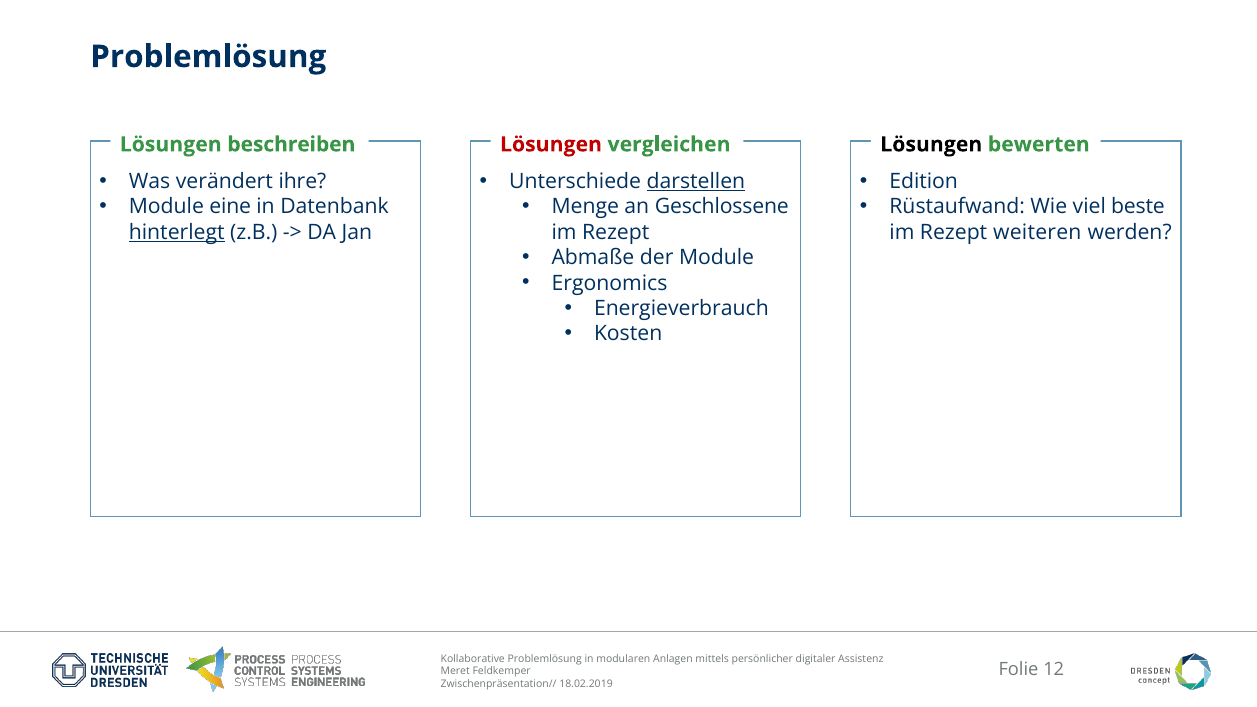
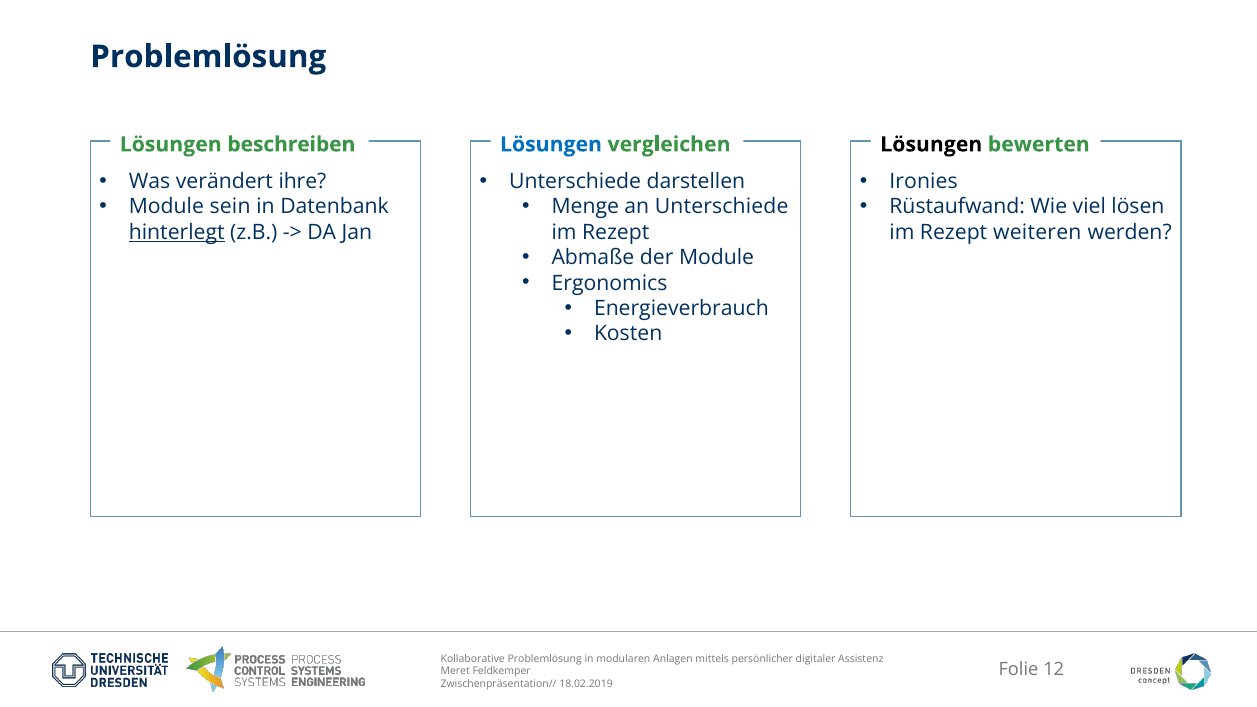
Lösungen colour: red -> blue (551, 144)
darstellen underline: present -> none (696, 181)
Edition: Edition -> Ironies (924, 181)
eine: eine -> sein (230, 207)
an Geschlossene: Geschlossene -> Unterschiede (722, 207)
beste: beste -> lösen (1138, 207)
